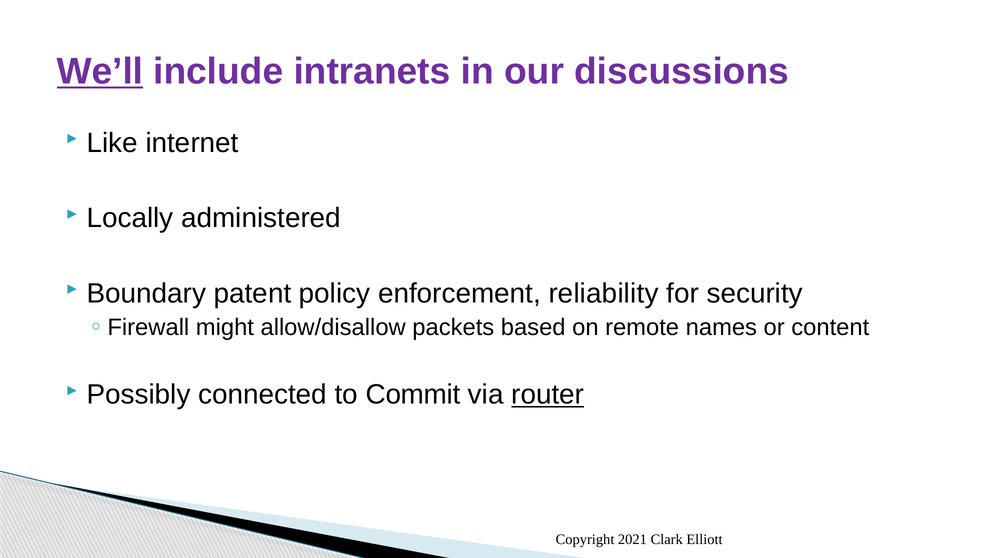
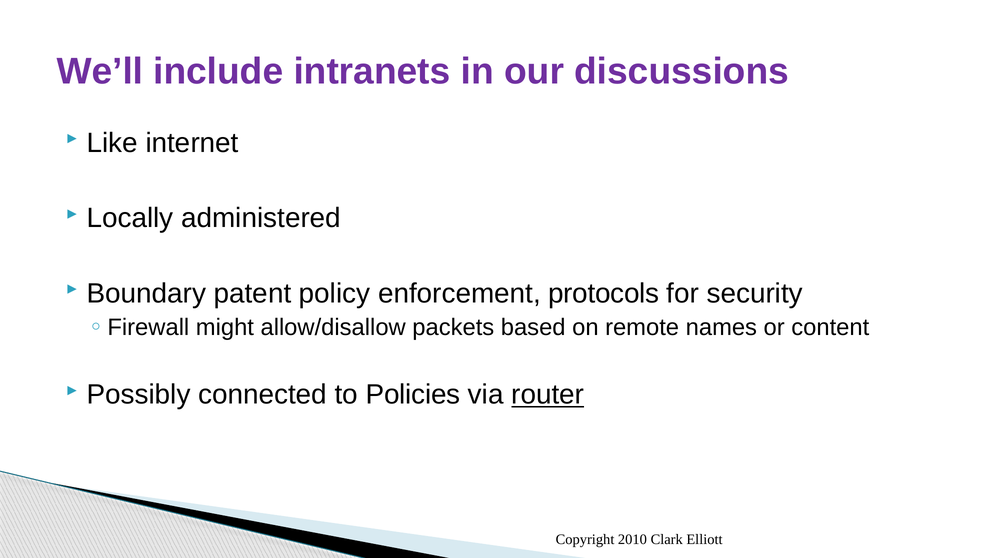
We’ll underline: present -> none (100, 71)
reliability: reliability -> protocols (604, 293)
Commit: Commit -> Policies (413, 395)
2021: 2021 -> 2010 (632, 540)
